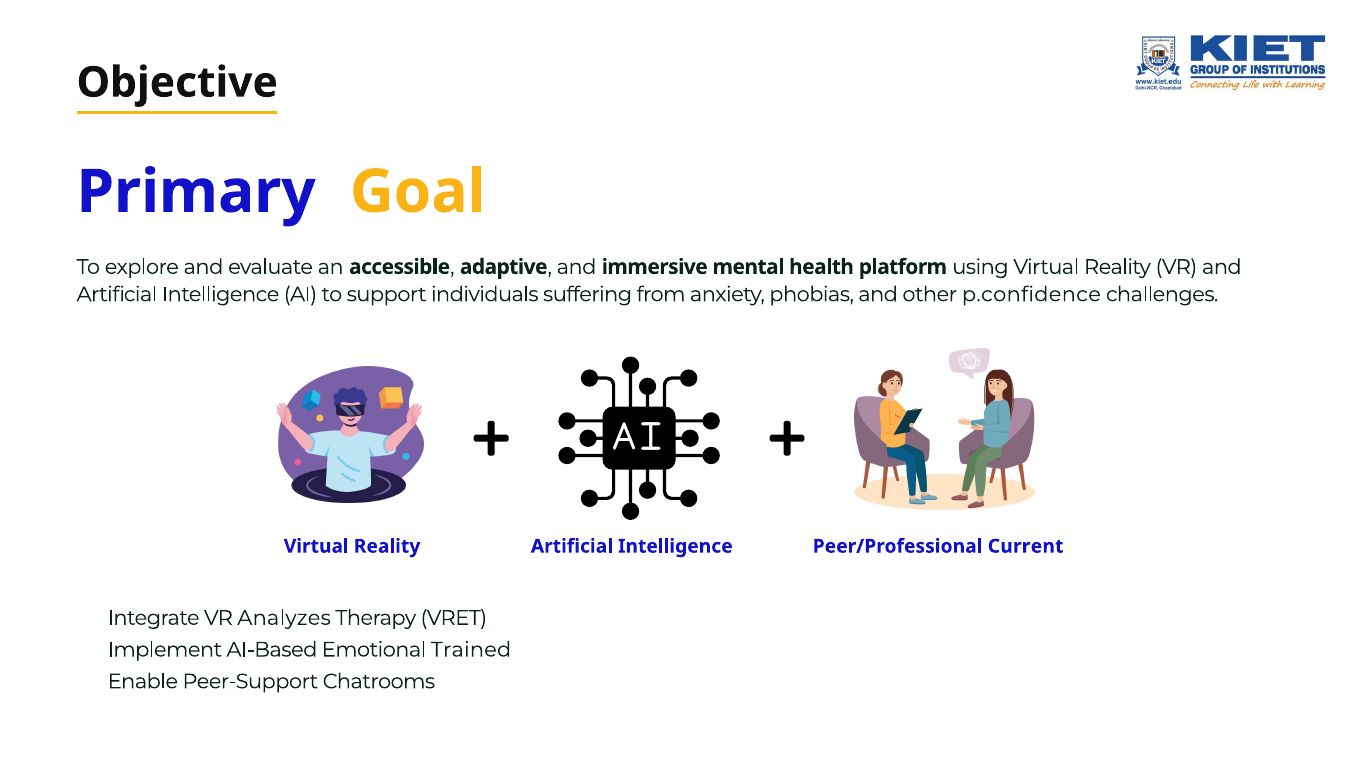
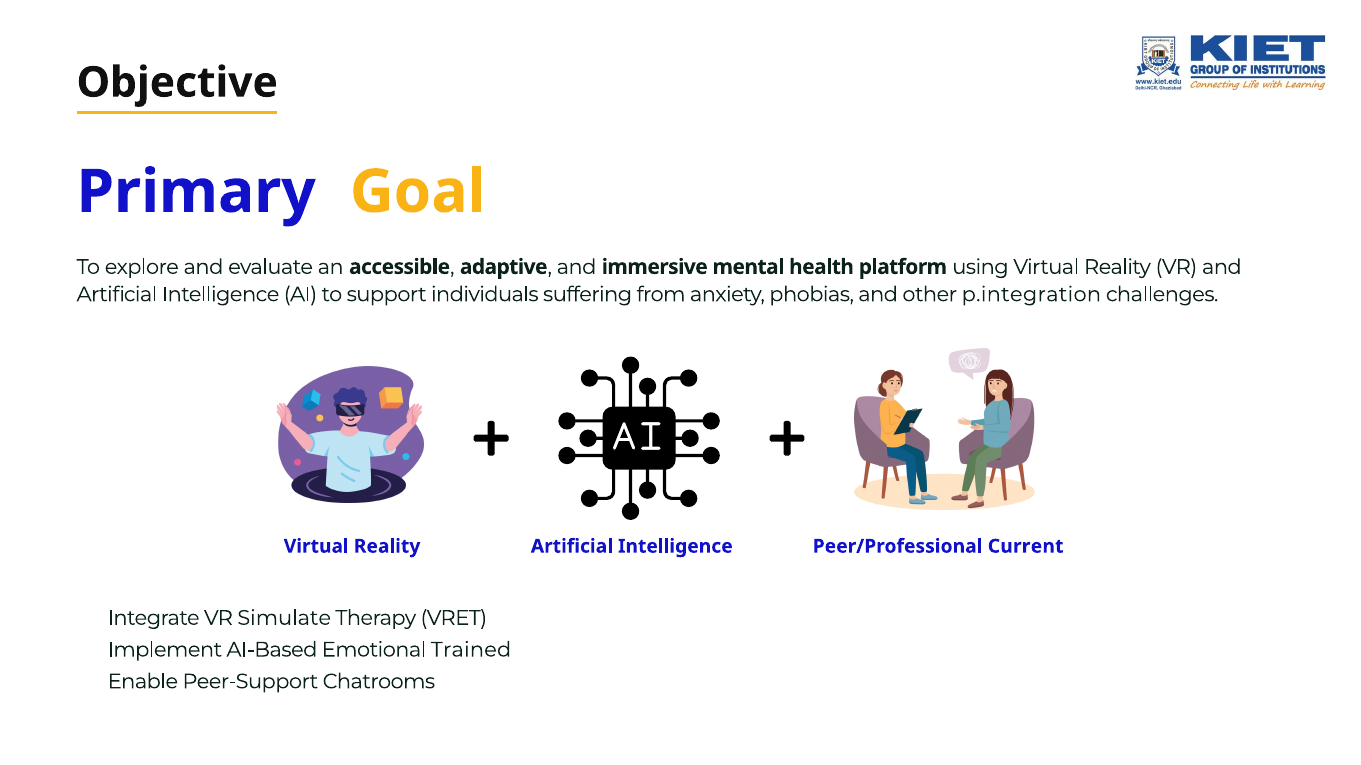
p.confidence: p.confidence -> p.integration (1031, 295)
Analyzes: Analyzes -> Simulate (284, 618)
